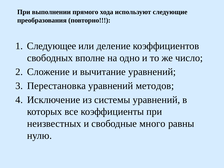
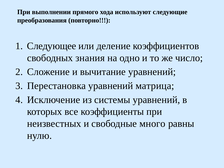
вполне: вполне -> знания (90, 58)
методов: методов -> матрица (155, 86)
